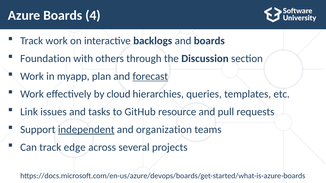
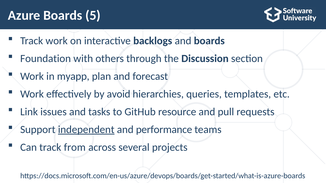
4: 4 -> 5 (93, 15)
forecast underline: present -> none (150, 76)
cloud: cloud -> avoid (119, 94)
organization: organization -> performance (164, 130)
edge: edge -> from (75, 148)
